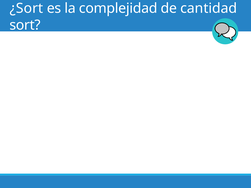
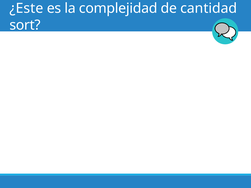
¿Sort: ¿Sort -> ¿Este (26, 8)
